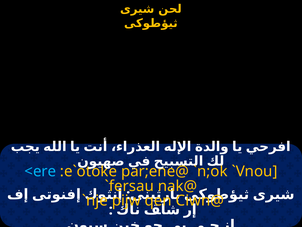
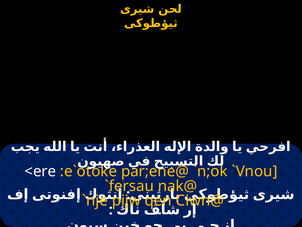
<ere colour: light blue -> white (40, 171)
